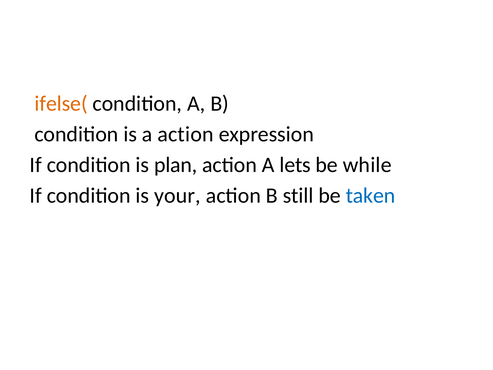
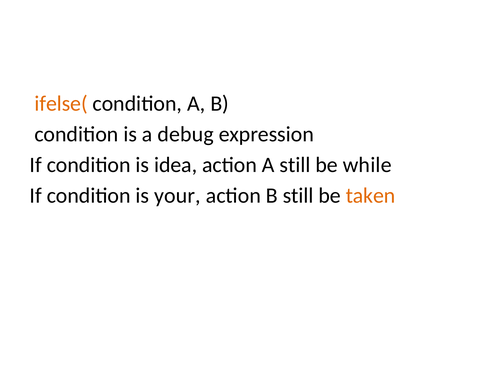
a action: action -> debug (186, 134)
plan: plan -> idea (176, 165)
A lets: lets -> still (295, 165)
taken colour: blue -> orange (371, 195)
